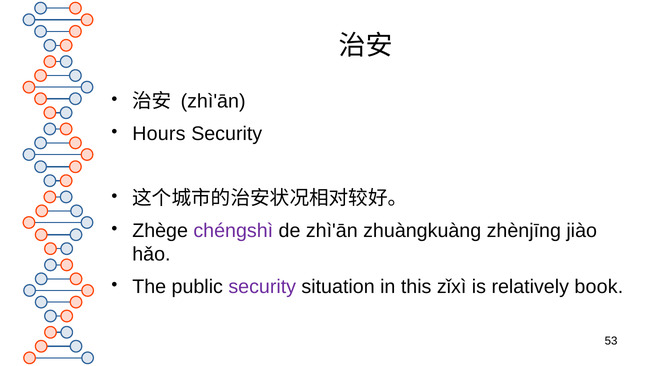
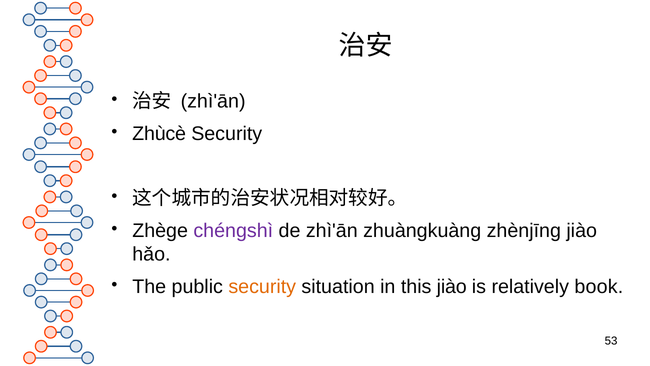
Hours: Hours -> Zhùcè (159, 134)
security colour: purple -> orange (262, 286)
this zǐxì: zǐxì -> jiào (452, 286)
